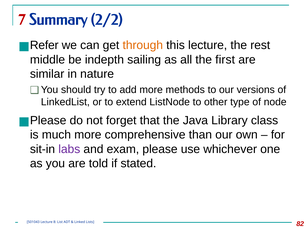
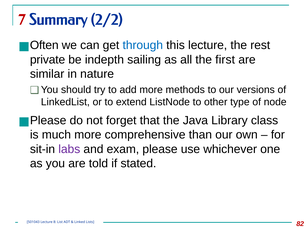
Refer: Refer -> Often (44, 45)
through colour: orange -> blue (143, 45)
middle: middle -> private (48, 60)
